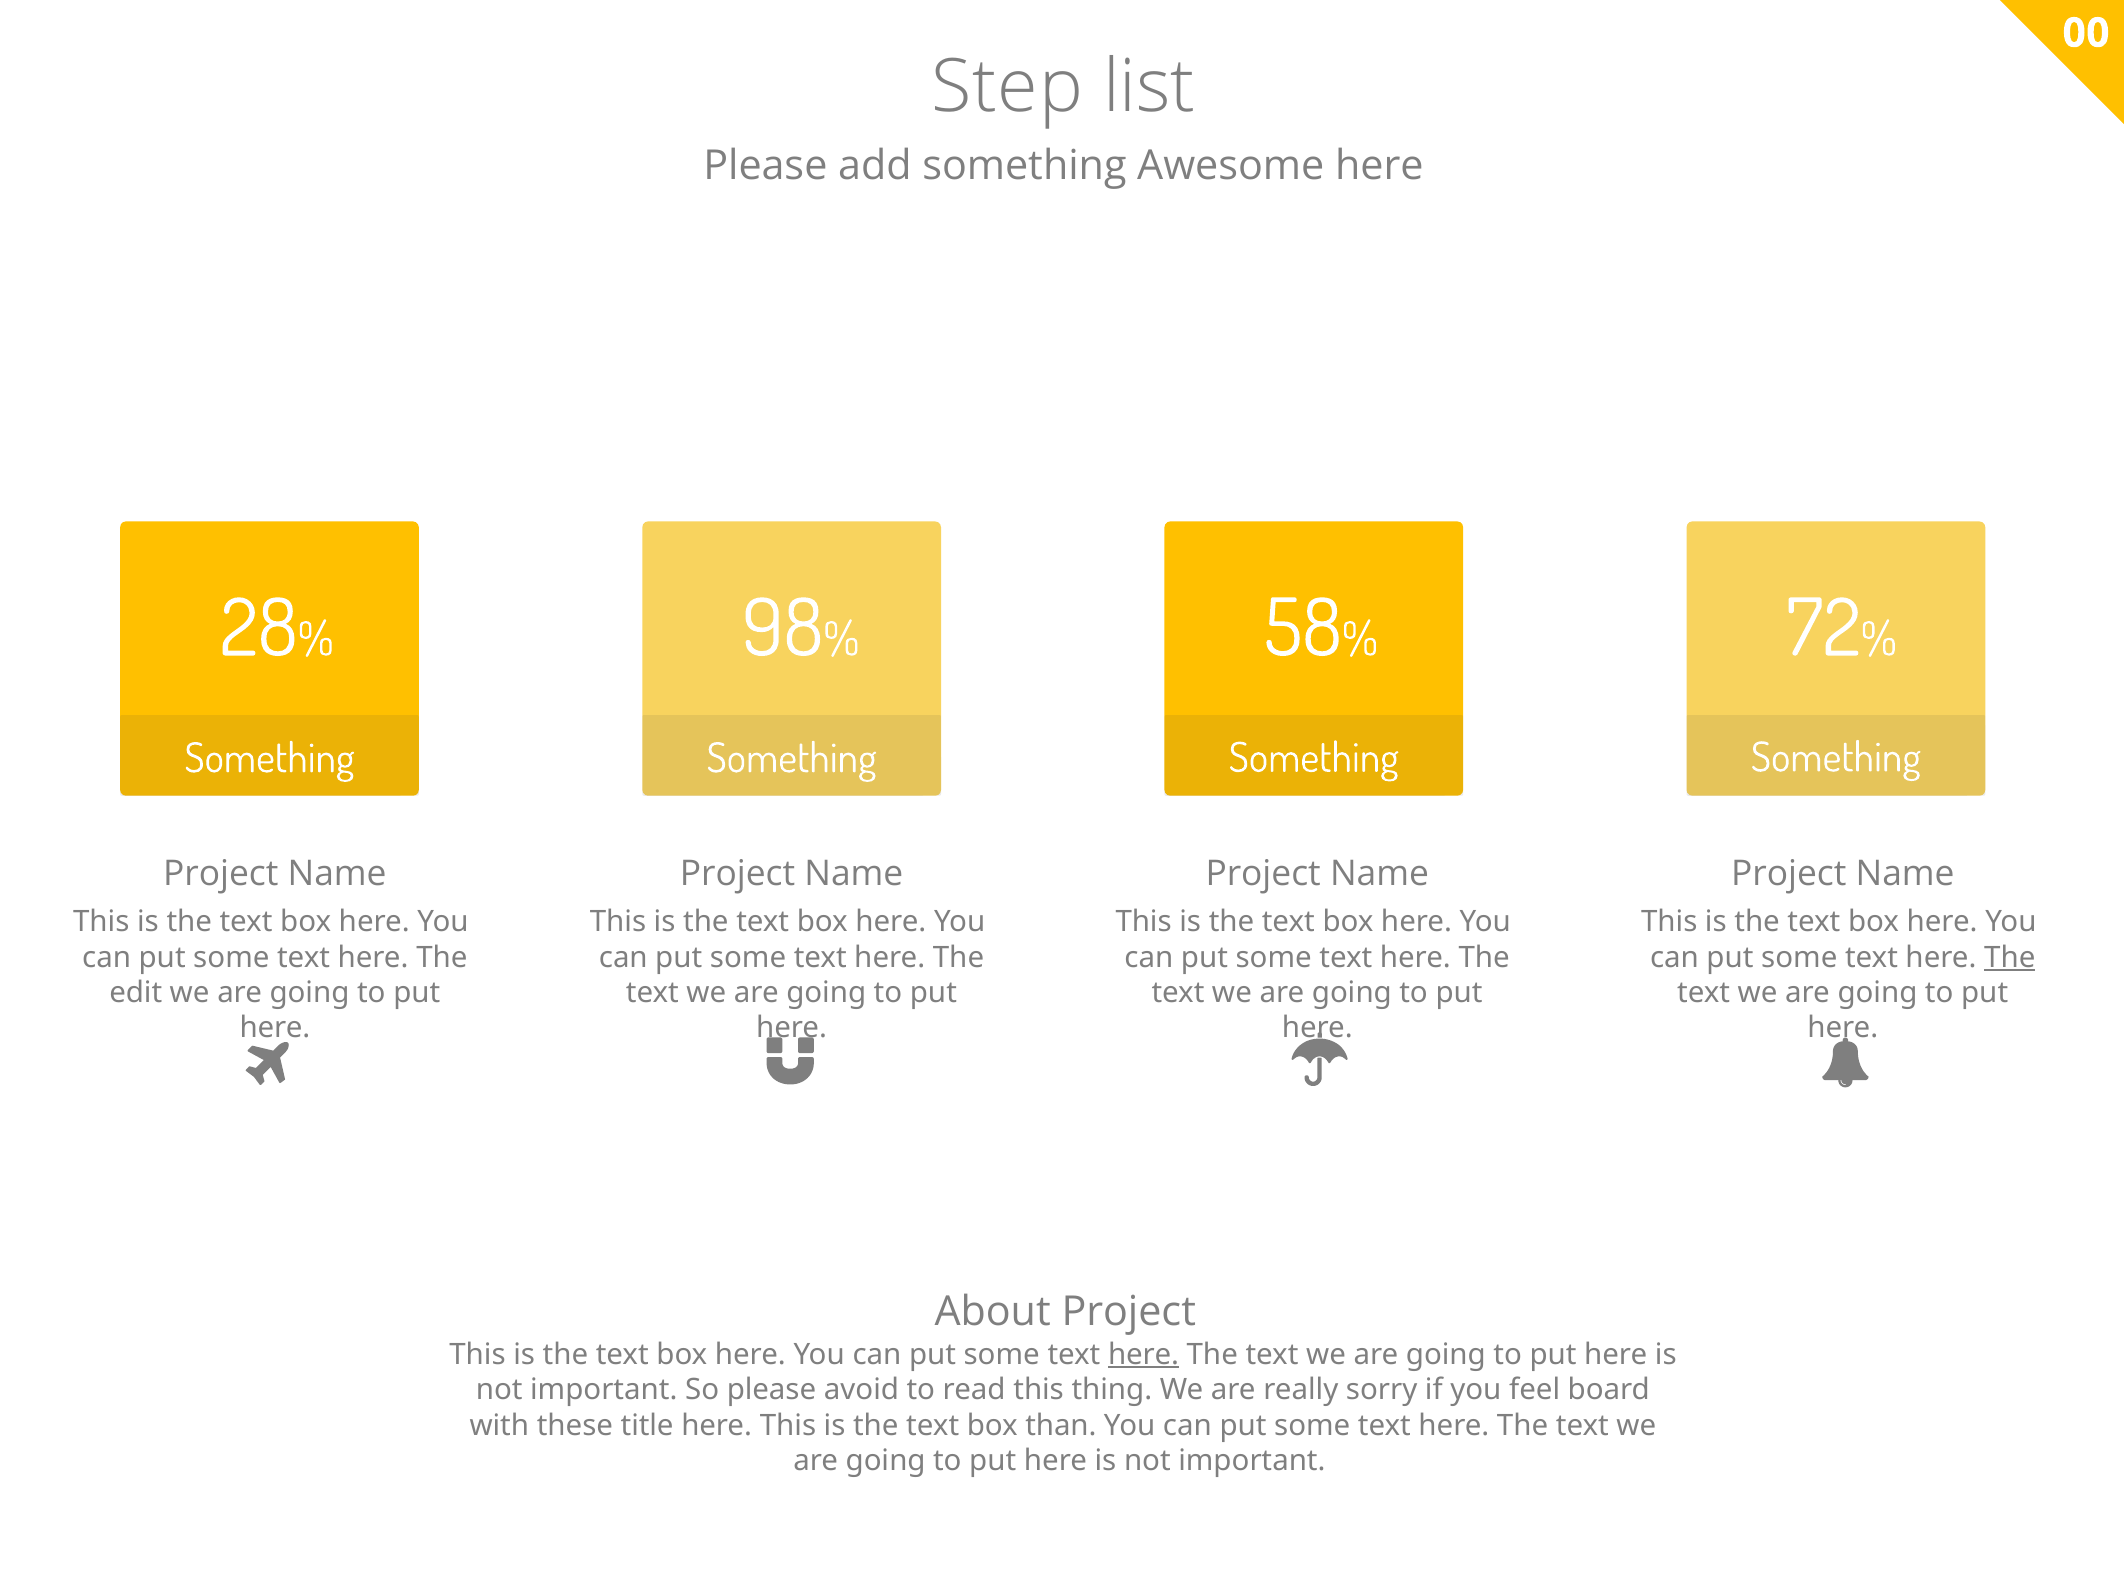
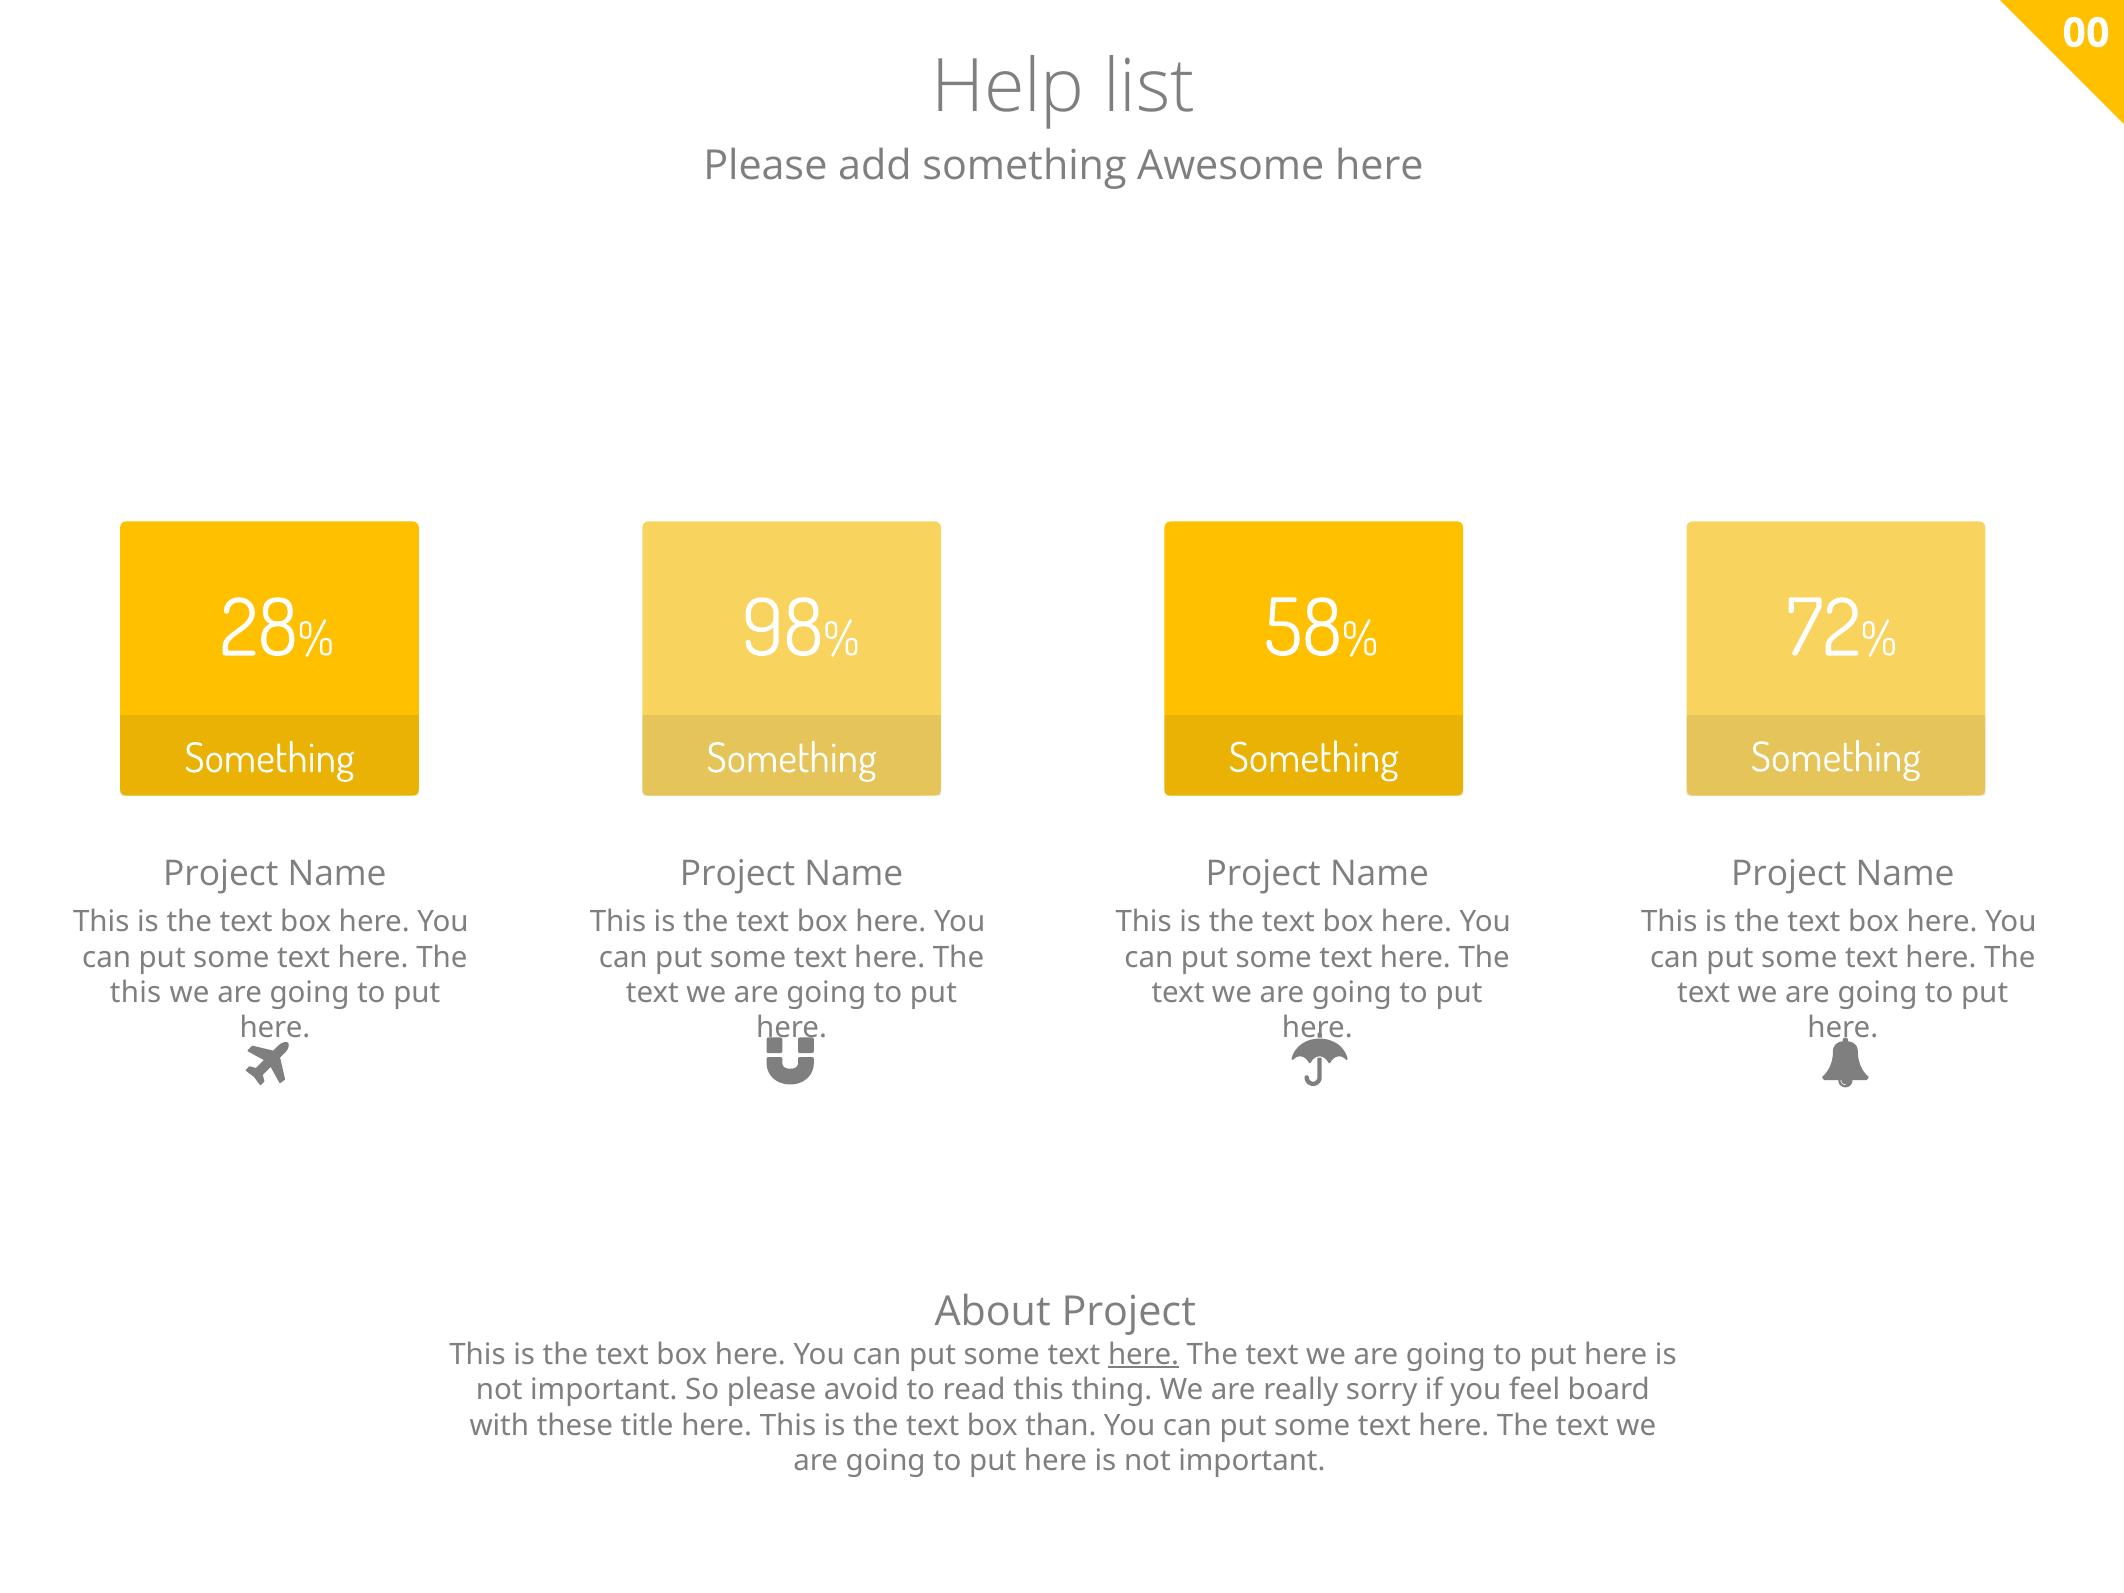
Step: Step -> Help (1008, 87)
The underline: present -> none (2010, 957)
edit: edit -> this (136, 993)
